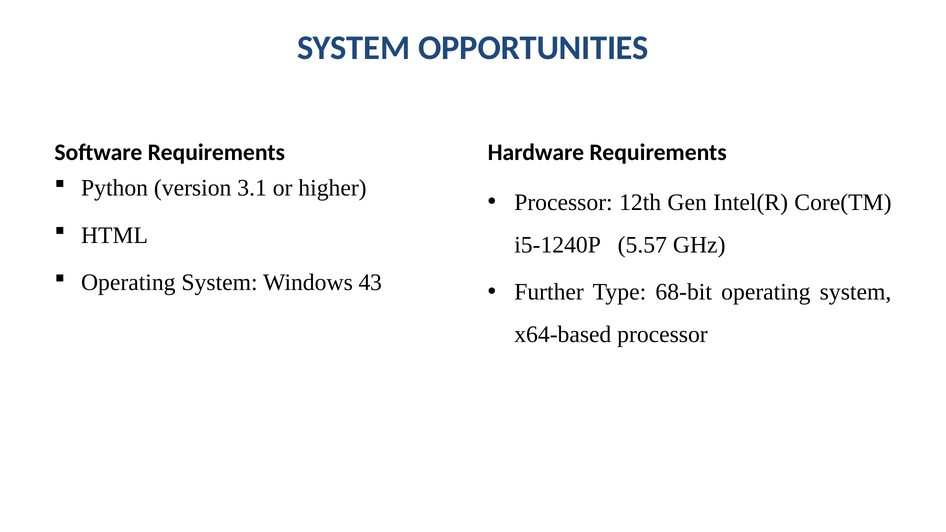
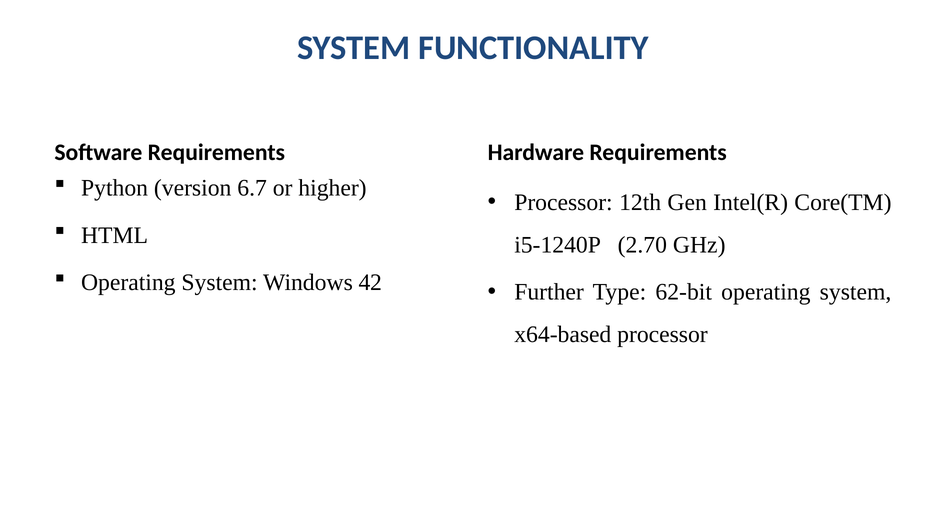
OPPORTUNITIES: OPPORTUNITIES -> FUNCTIONALITY (533, 48)
3.1: 3.1 -> 6.7 (252, 188)
5.57: 5.57 -> 2.70 (642, 245)
43: 43 -> 42 (370, 283)
68-bit: 68-bit -> 62-bit (684, 292)
